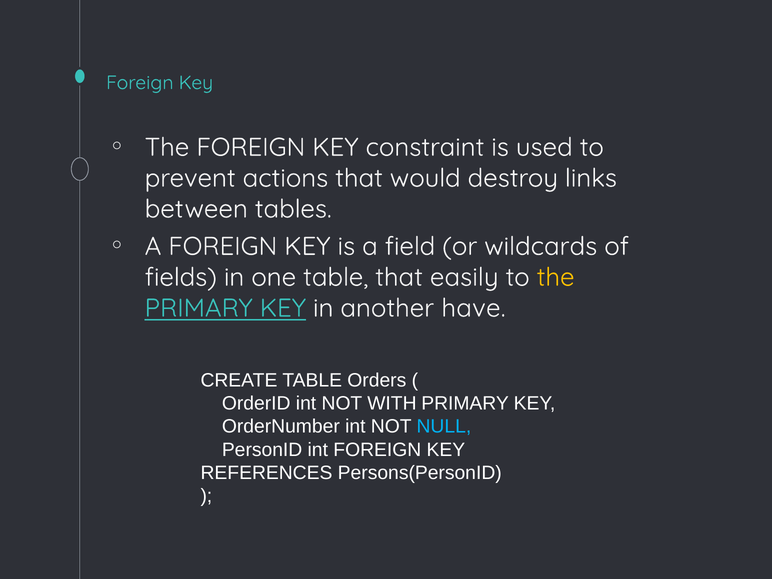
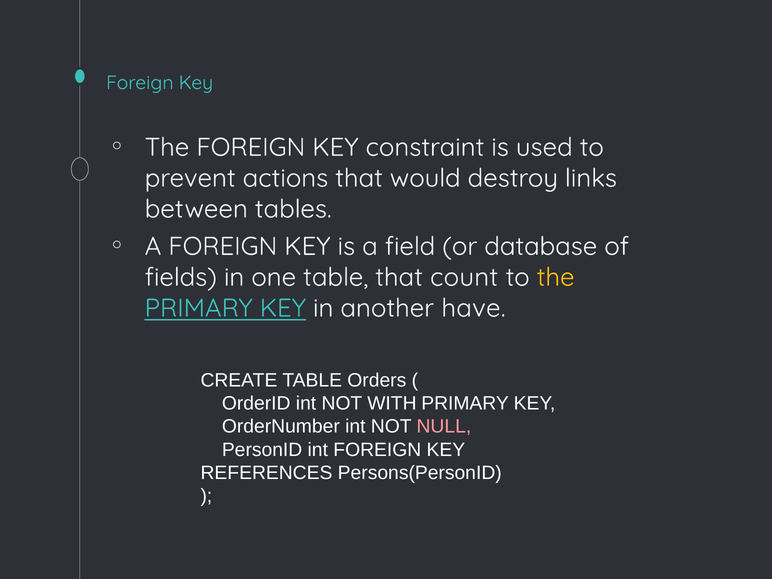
wildcards: wildcards -> database (541, 246)
easily: easily -> count (464, 277)
NULL colour: light blue -> pink (444, 427)
